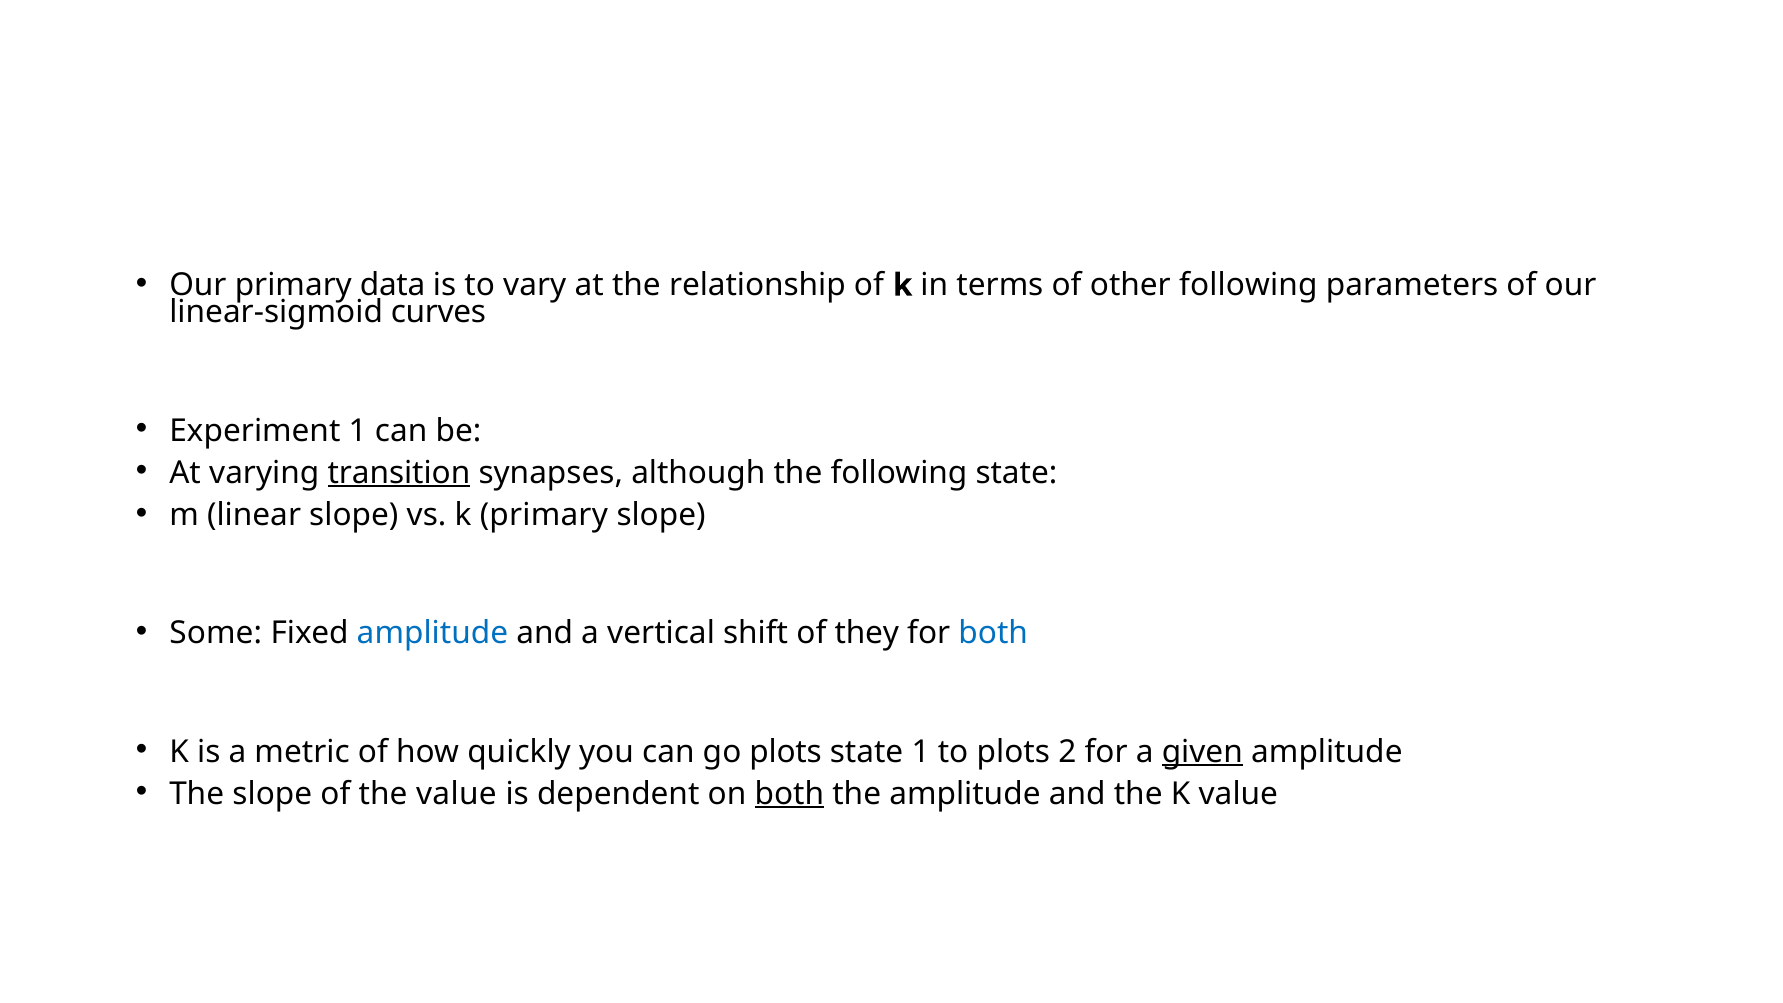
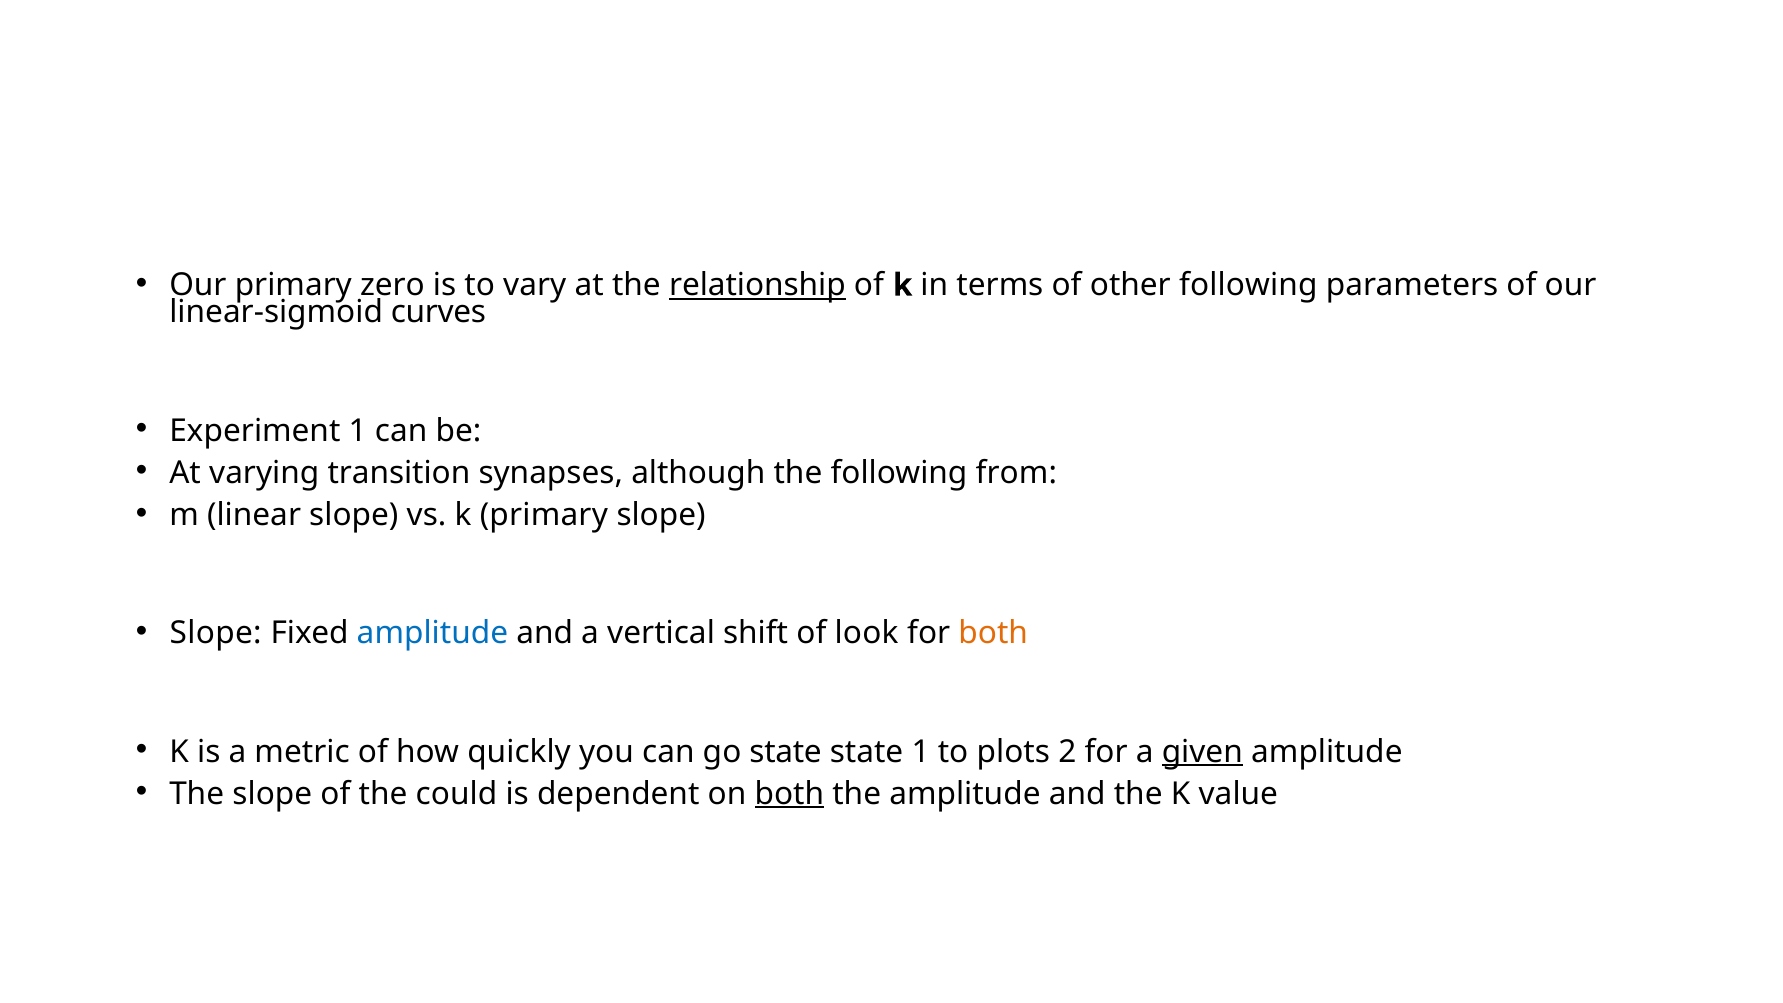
data: data -> zero (393, 285)
relationship underline: none -> present (757, 285)
transition underline: present -> none (399, 473)
following state: state -> from (1016, 473)
Some: Some -> Slope (216, 633)
they: they -> look (867, 633)
both colour: blue -> orange (993, 633)
go plots: plots -> state (786, 752)
the value: value -> could (457, 794)
